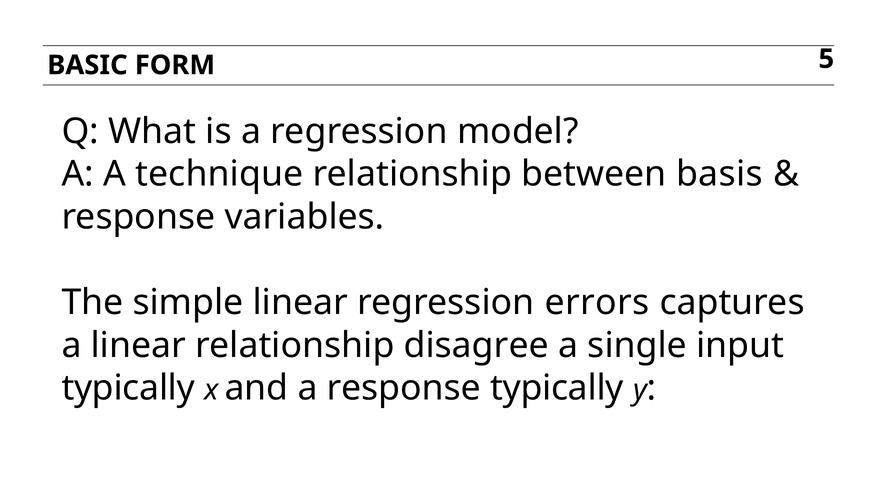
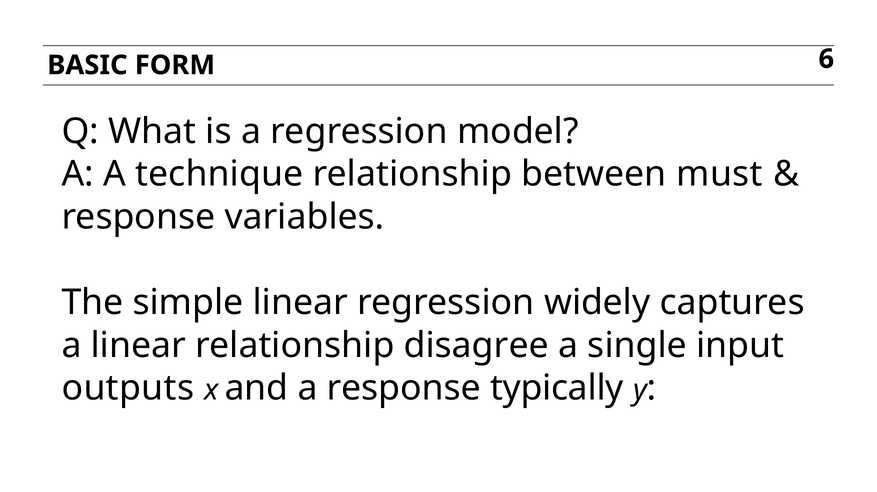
5: 5 -> 6 (826, 59)
basis: basis -> must (720, 174)
errors: errors -> widely (597, 303)
typically: typically -> outputs (128, 389)
